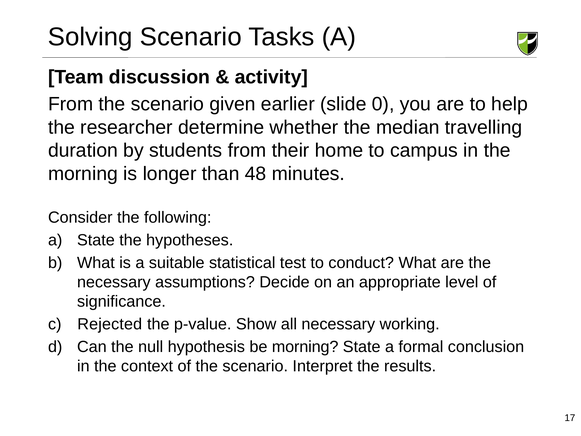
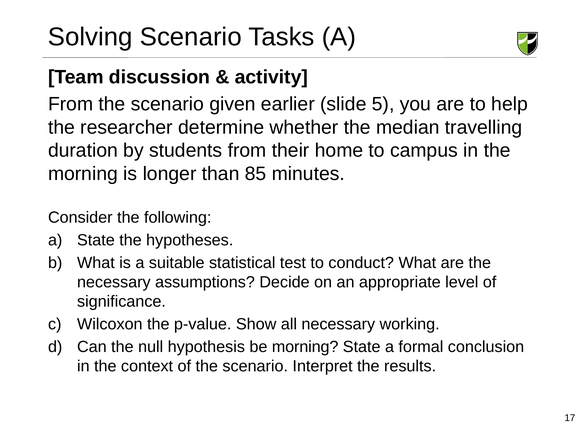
0: 0 -> 5 (383, 104)
48: 48 -> 85 (256, 174)
Rejected: Rejected -> Wilcoxon (110, 324)
